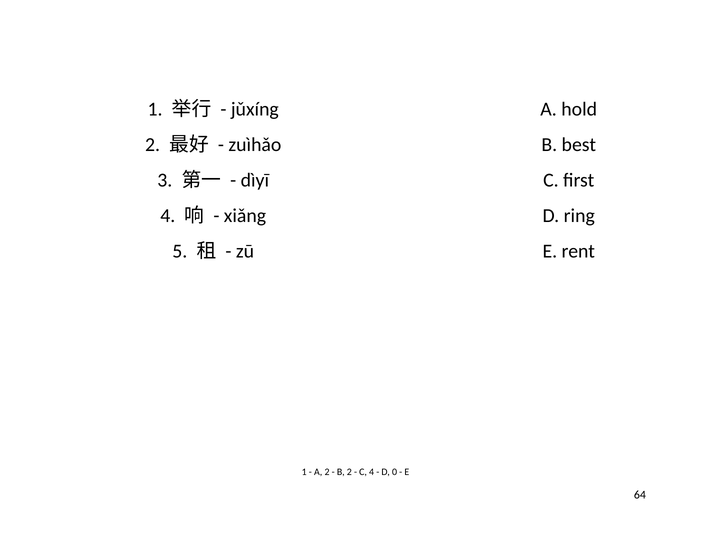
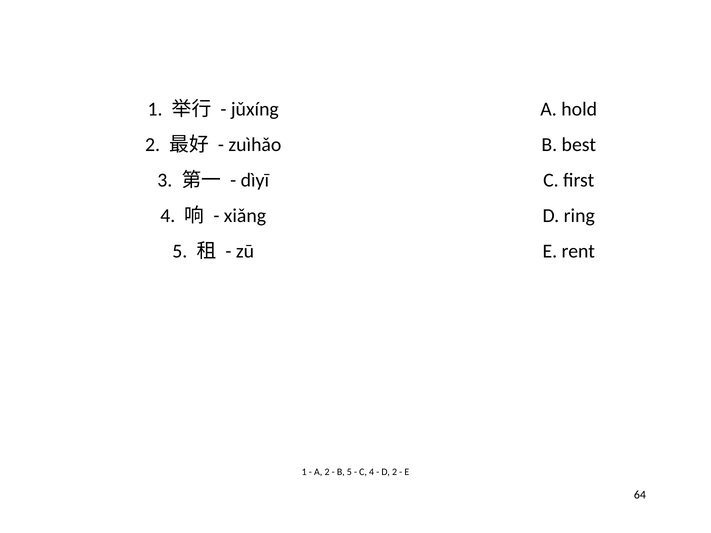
B 2: 2 -> 5 (349, 472)
D 0: 0 -> 2 (395, 472)
